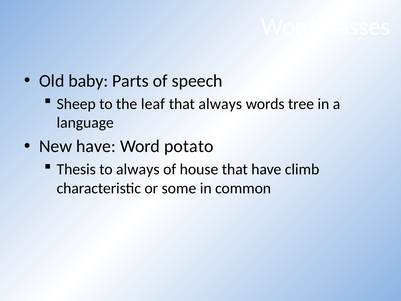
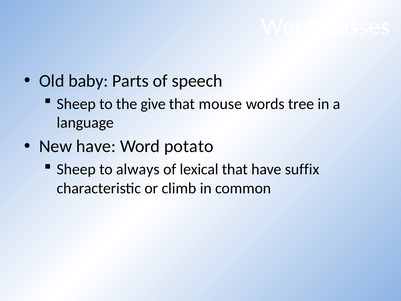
leaf: leaf -> give (153, 104)
that always: always -> mouse (220, 104)
Thesis: Thesis -> Sheep (76, 169)
house: house -> lexical (199, 169)
climb: climb -> suffix (302, 169)
some: some -> climb (179, 188)
